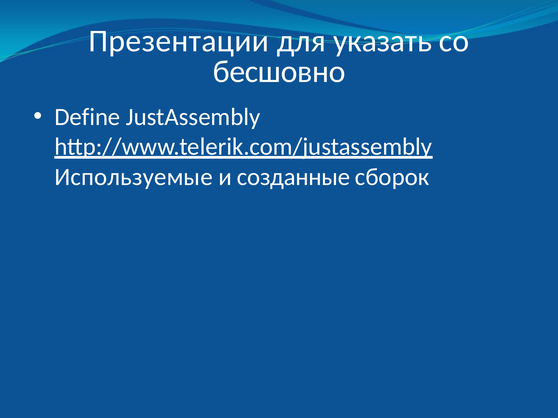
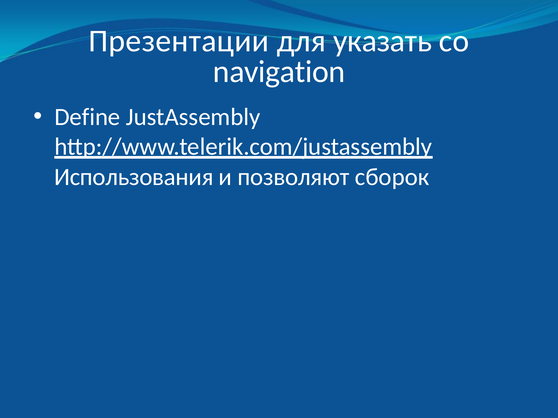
бесшовно: бесшовно -> navigation (279, 72)
Используемые: Используемые -> Использования (134, 177)
созданные: созданные -> позволяют (293, 177)
